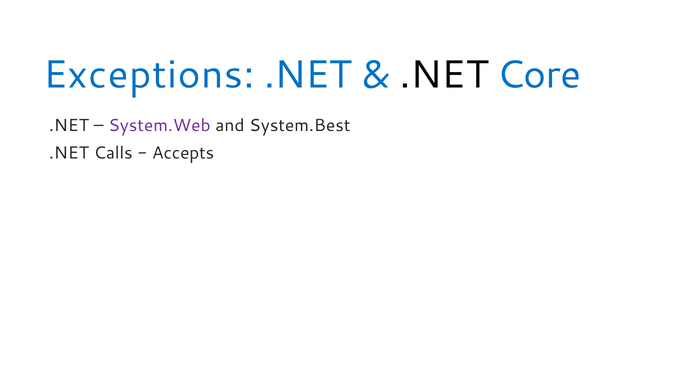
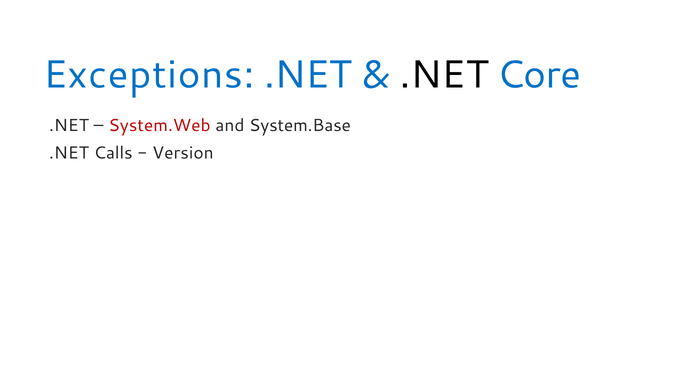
System.Web colour: purple -> red (159, 126)
System.Best: System.Best -> System.Base (300, 126)
Accepts: Accepts -> Version (183, 153)
